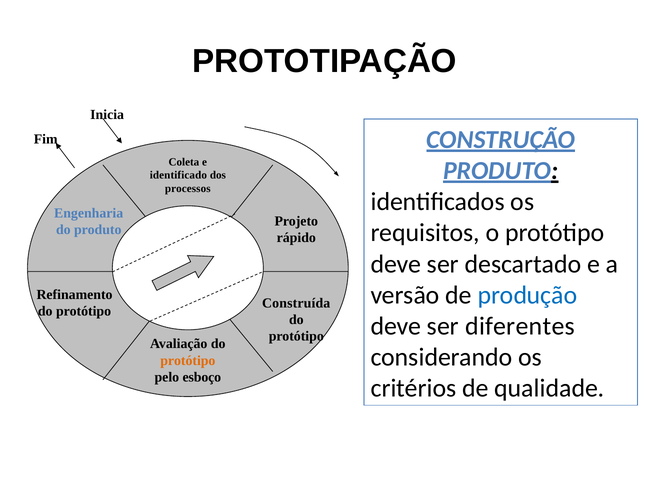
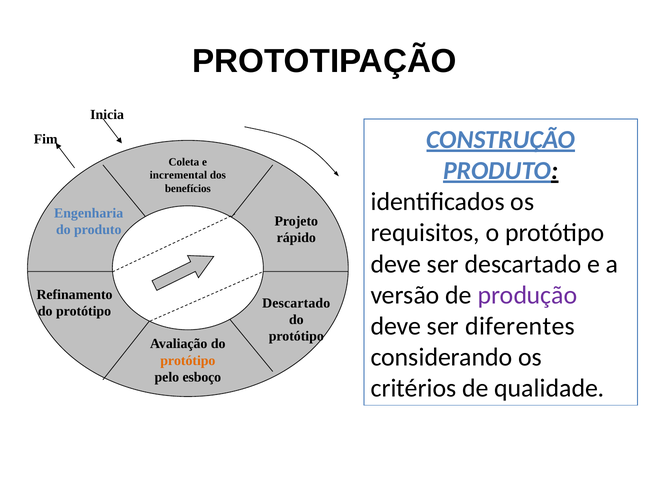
identificado: identificado -> incremental (178, 175)
processos: processos -> benefícios (188, 189)
produção colour: blue -> purple (527, 295)
Construída: Construída -> Descartado (296, 303)
